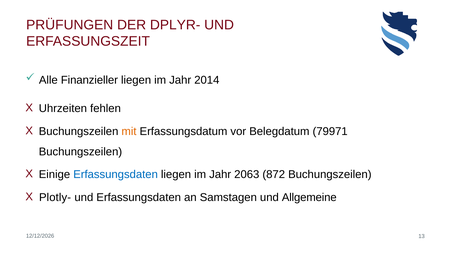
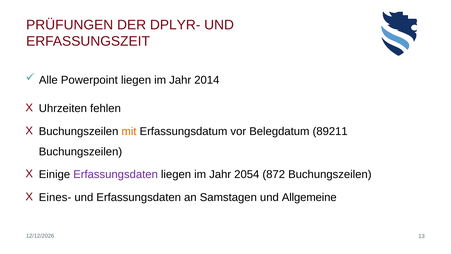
Finanzieller: Finanzieller -> Powerpoint (89, 80)
79971: 79971 -> 89211 (330, 131)
Erfassungsdaten colour: blue -> purple (116, 174)
2063: 2063 -> 2054 (247, 174)
Plotly-: Plotly- -> Eines- (55, 197)
